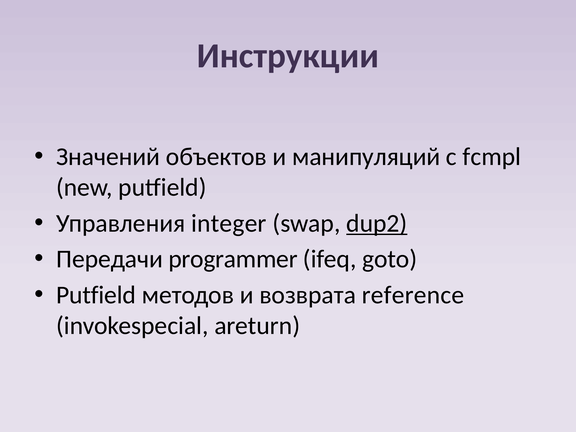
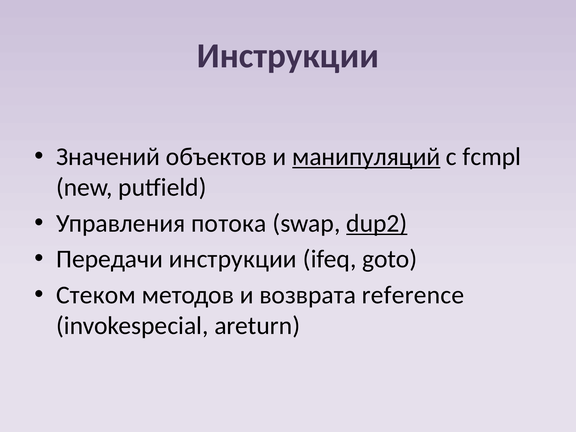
манипуляций underline: none -> present (366, 157)
integer: integer -> потока (229, 223)
Передачи programmer: programmer -> инструкции (233, 259)
Putfield: Putfield -> Стеком (96, 295)
